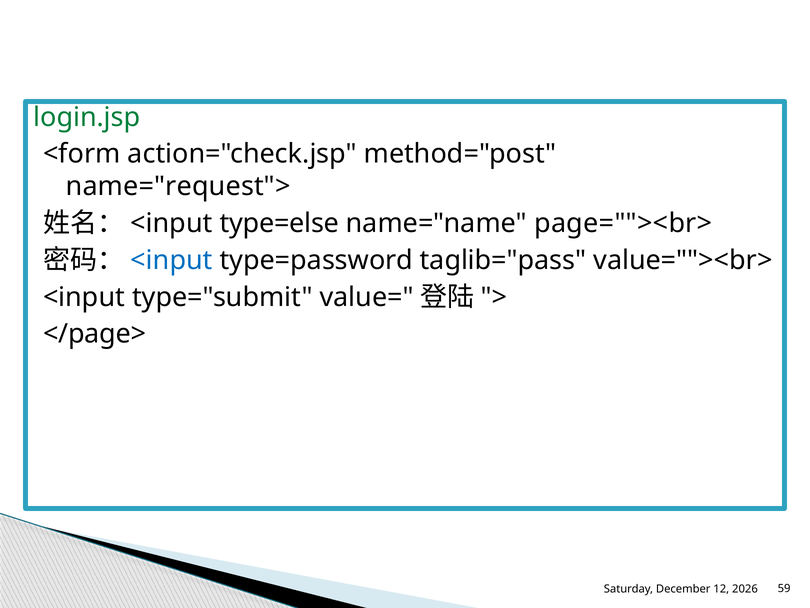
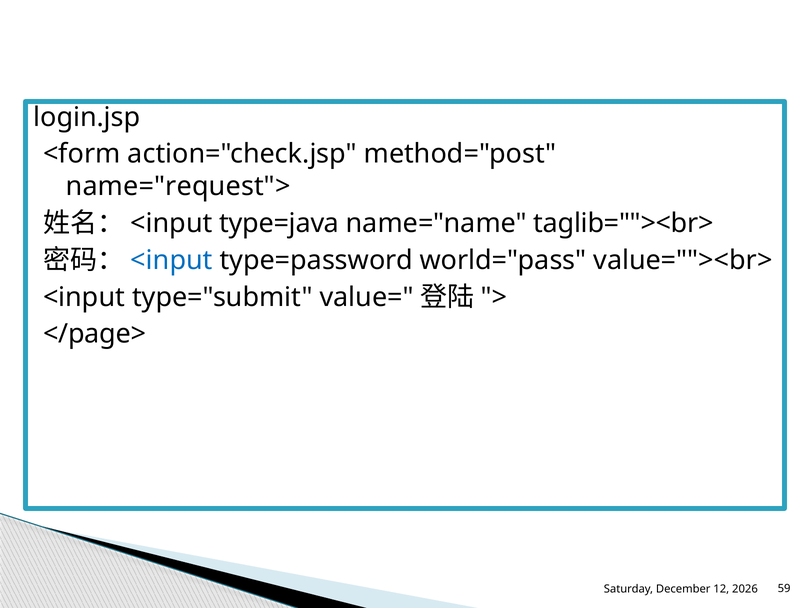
login.jsp colour: green -> black (87, 117)
type=else: type=else -> type=java (279, 223)
page=""><br>: page=""><br> -> taglib=""><br> (623, 223)
taglib="pass: taglib="pass -> world="pass (503, 260)
